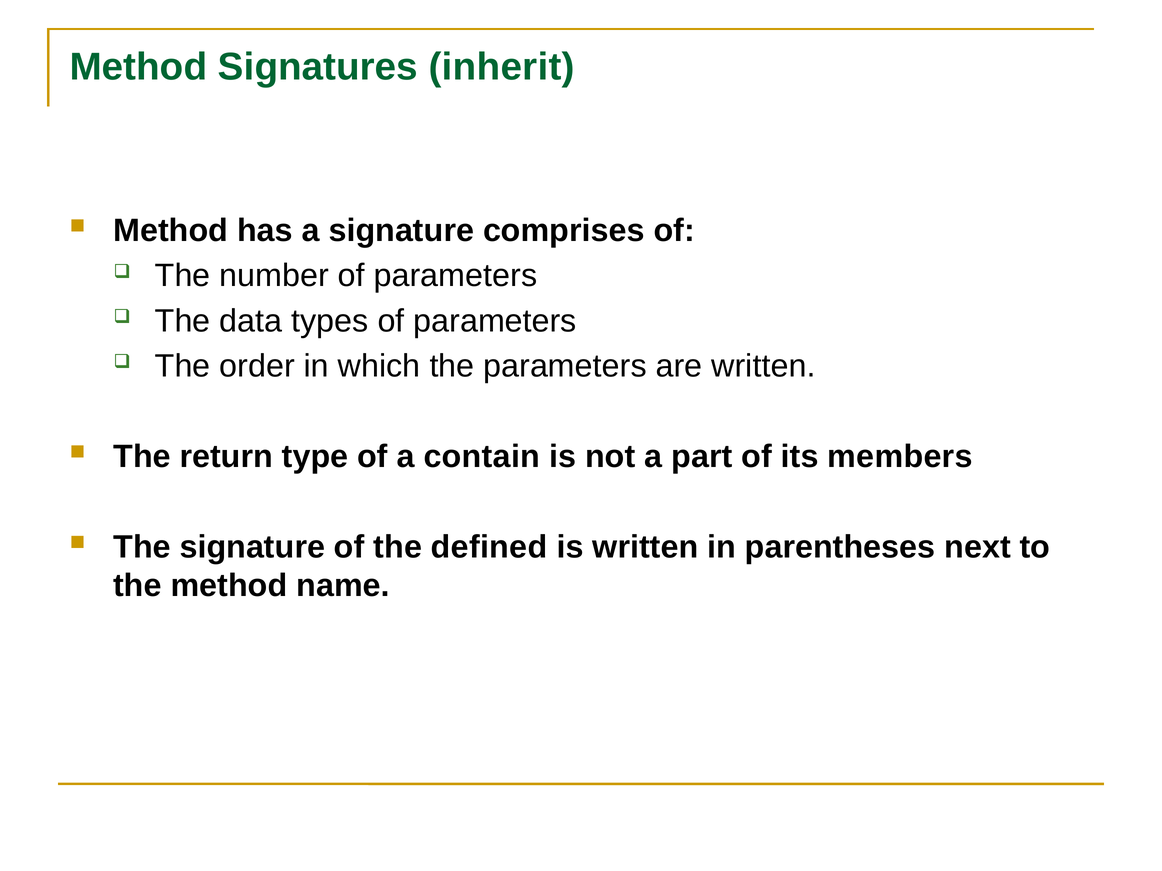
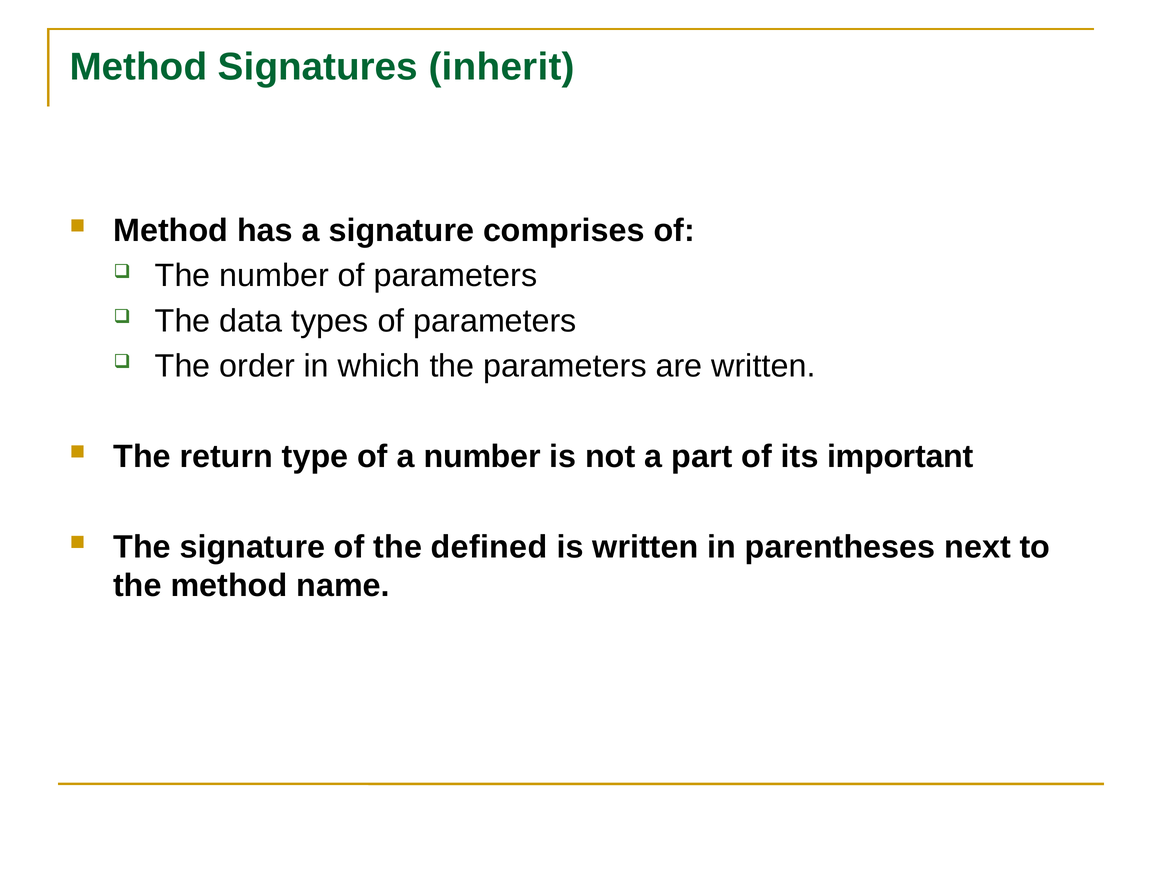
a contain: contain -> number (482, 457)
members: members -> important (900, 457)
